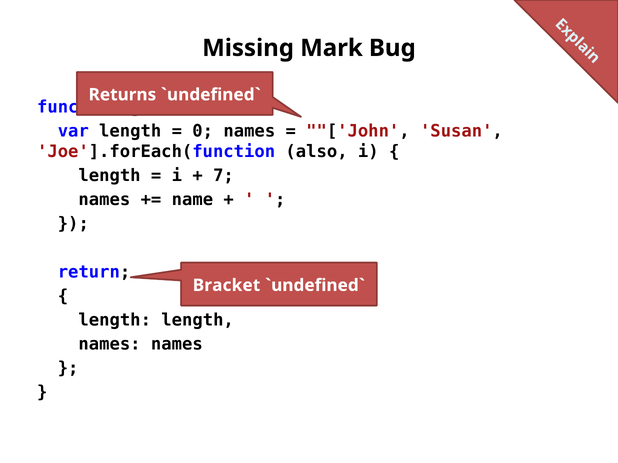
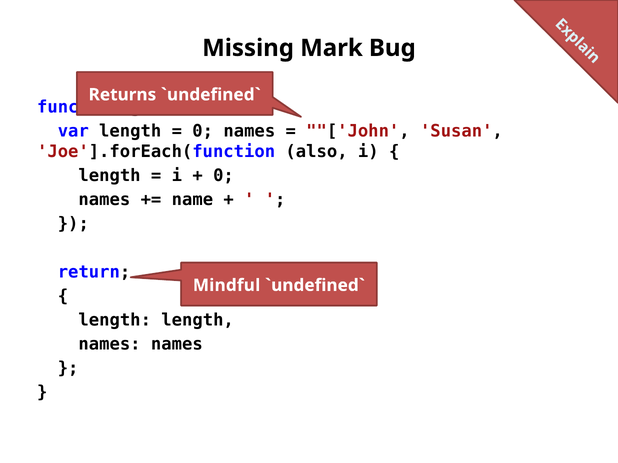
7: 7 -> 0 (223, 176)
Bracket: Bracket -> Mindful (227, 286)
